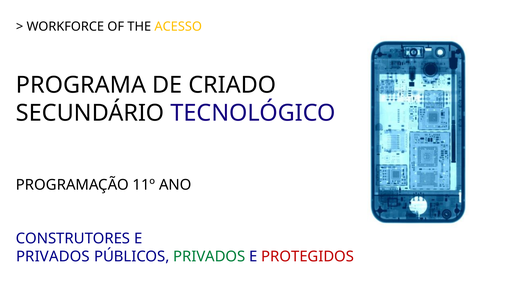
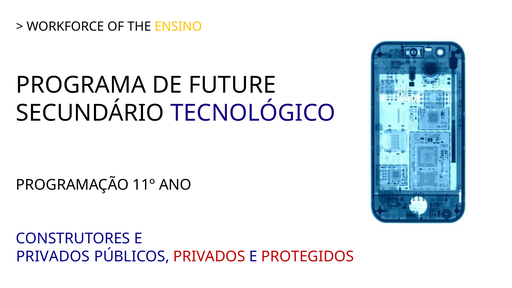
ACESSO: ACESSO -> ENSINO (178, 27)
CRIADO: CRIADO -> FUTURE (232, 85)
PRIVADOS colour: green -> red (209, 256)
